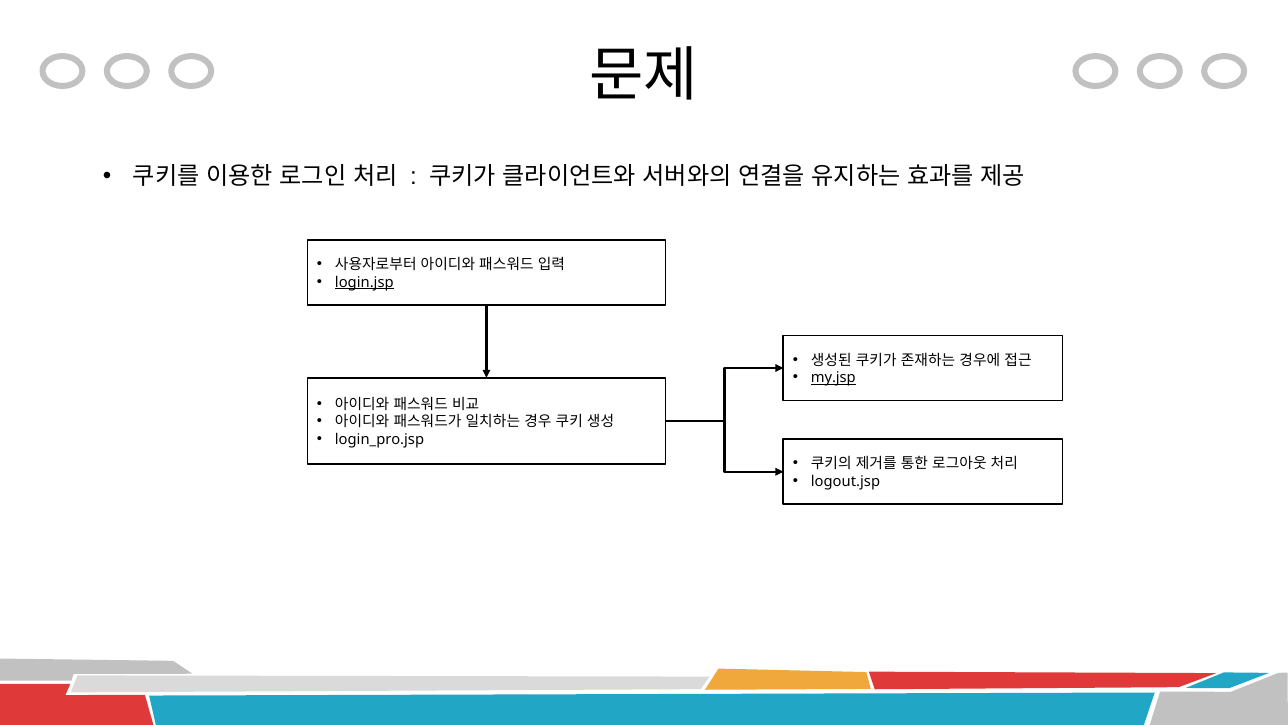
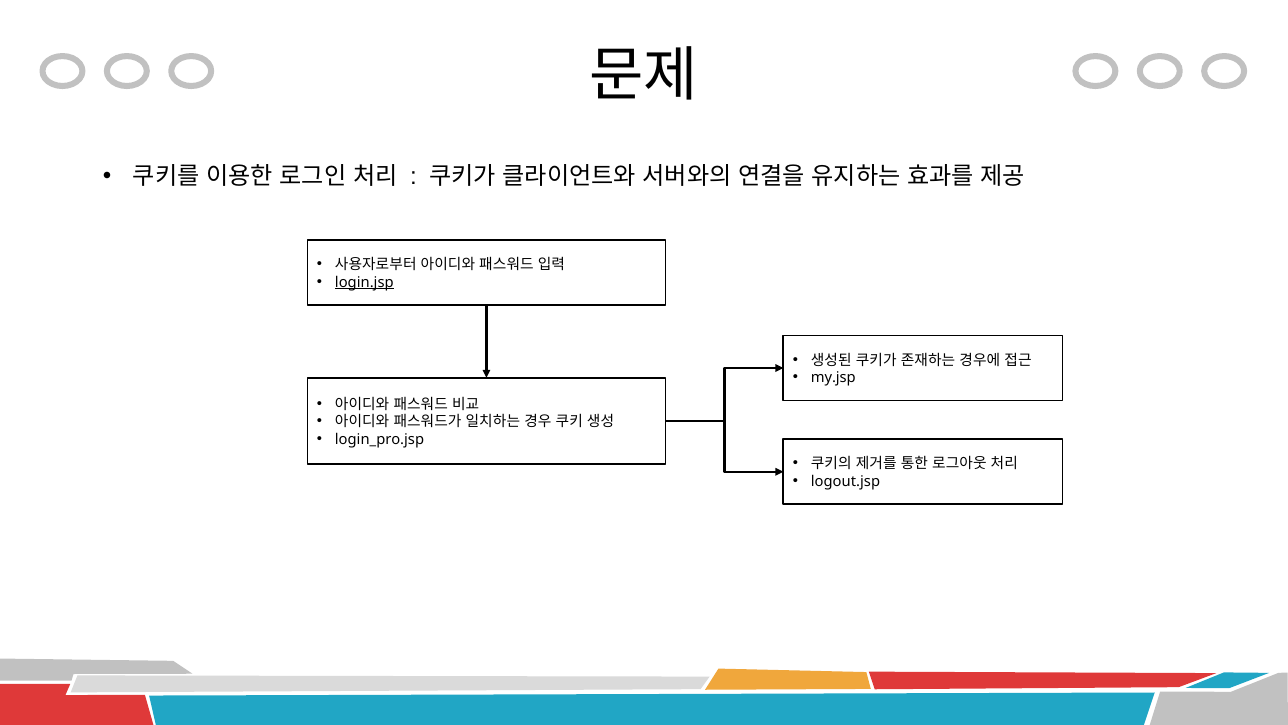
my.jsp underline: present -> none (833, 378)
